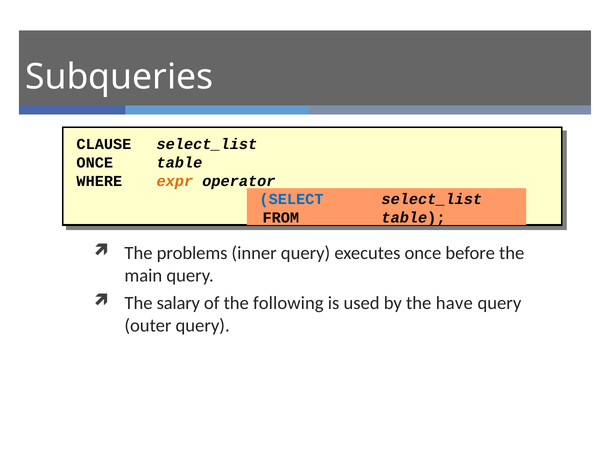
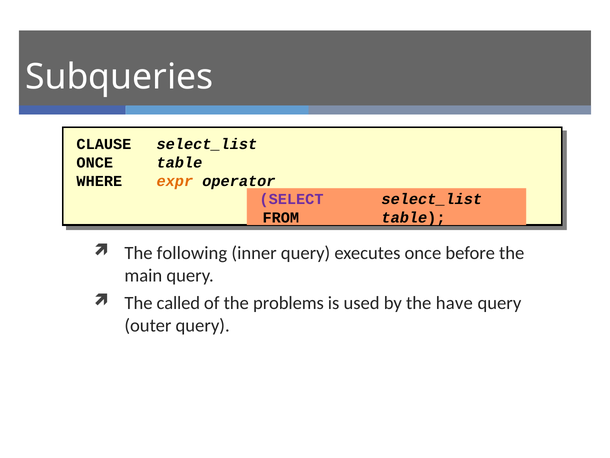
SELECT colour: blue -> purple (292, 199)
problems: problems -> following (192, 253)
salary: salary -> called (178, 303)
following: following -> problems (288, 303)
